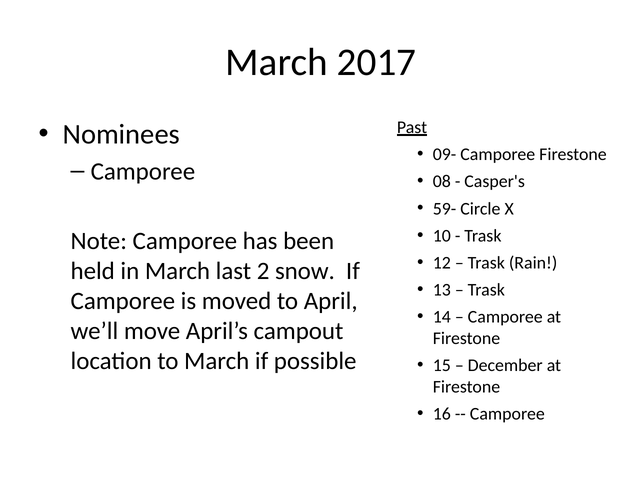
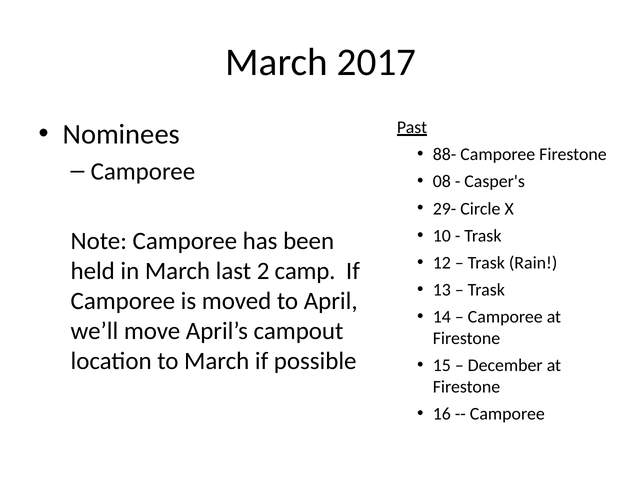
09-: 09- -> 88- (445, 155)
59-: 59- -> 29- (445, 209)
snow: snow -> camp (305, 271)
